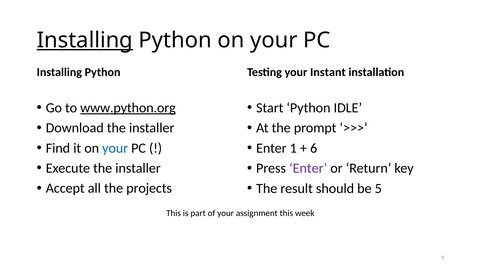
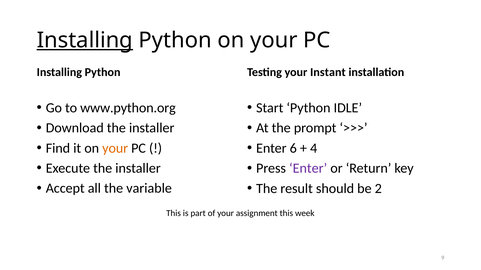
www.python.org underline: present -> none (128, 108)
your colour: blue -> orange (115, 148)
1: 1 -> 6 (293, 148)
6: 6 -> 4 (314, 148)
projects: projects -> variable (149, 189)
5: 5 -> 2 (378, 189)
